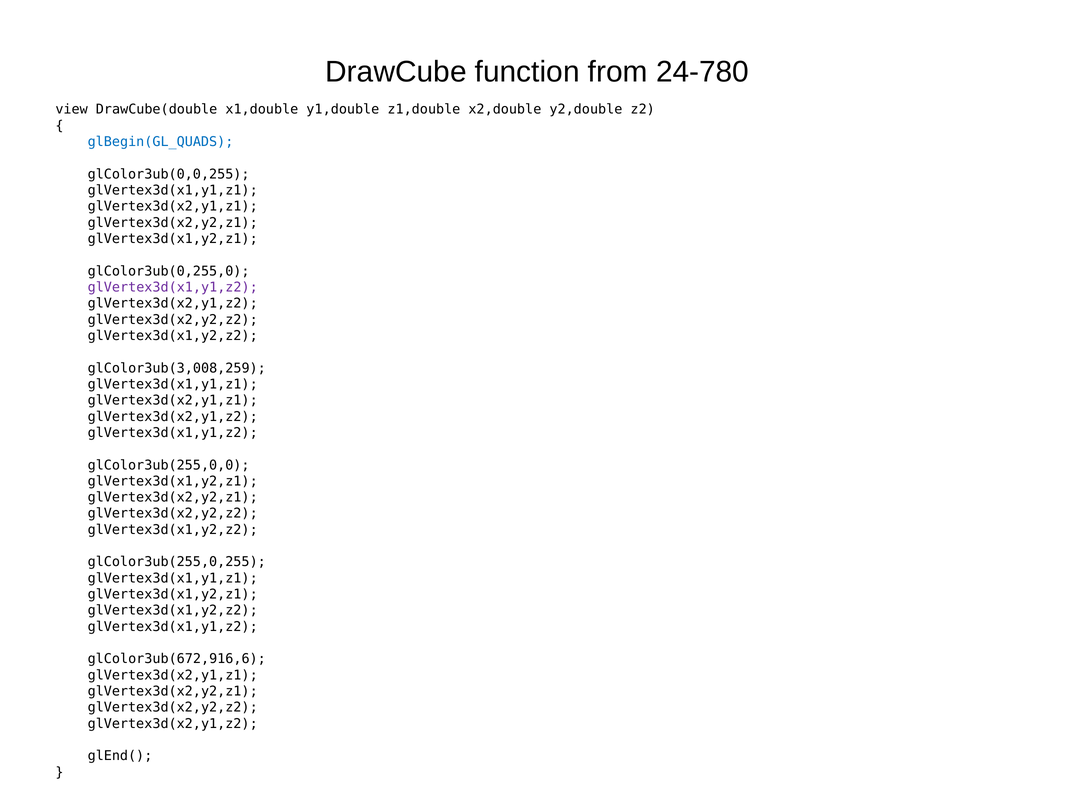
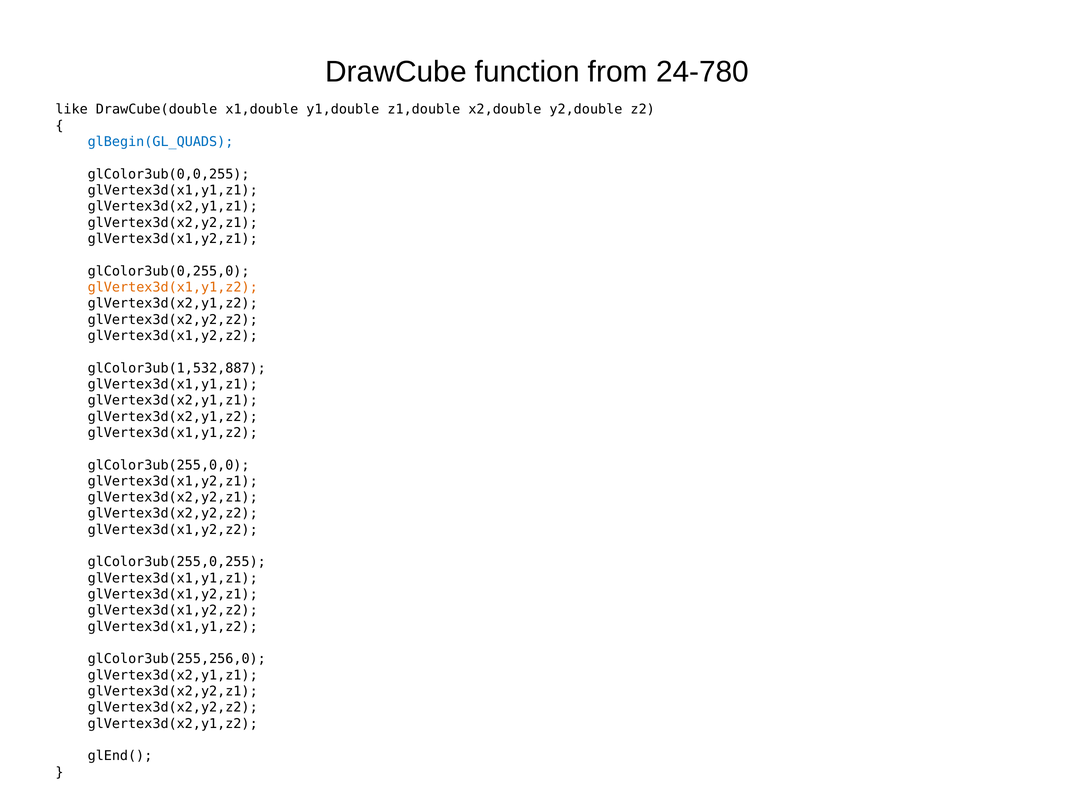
view: view -> like (72, 110)
glVertex3d(x1,y1,z2 colour: purple -> orange (173, 287)
glColor3ub(3,008,259: glColor3ub(3,008,259 -> glColor3ub(1,532,887 (177, 368)
glColor3ub(672,916,6: glColor3ub(672,916,6 -> glColor3ub(255,256,0 (177, 659)
